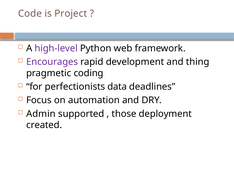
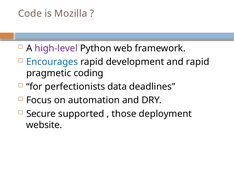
Project: Project -> Mozilla (71, 14)
Encourages colour: purple -> blue (52, 62)
and thing: thing -> rapid (198, 62)
Admin: Admin -> Secure (41, 114)
created: created -> website (44, 125)
